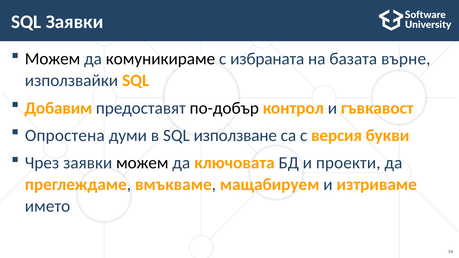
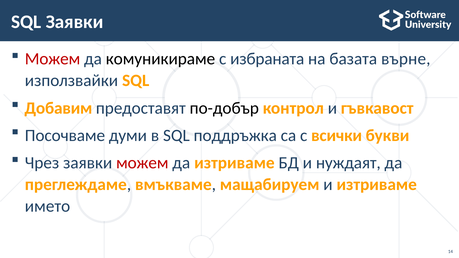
Можем colour: black -> red (53, 59)
Опростена: Опростена -> Посочваме (65, 136)
използване: използване -> поддръжка (235, 136)
версия: версия -> всички (337, 136)
можем colour: black -> red (142, 163)
да ключовата: ключовата -> изтриваме (234, 163)
проекти: проекти -> нуждаят (348, 163)
